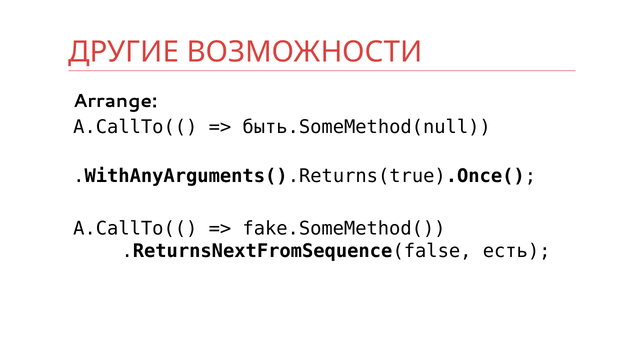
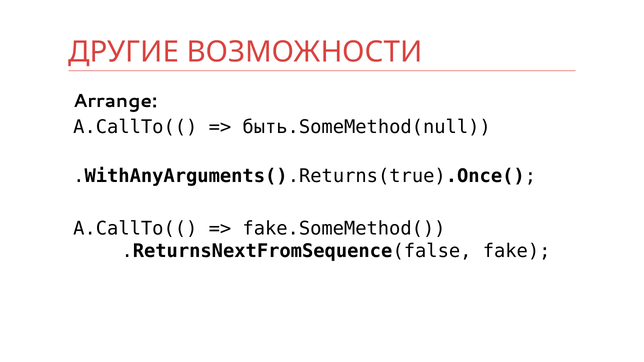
есть: есть -> fake (517, 251)
